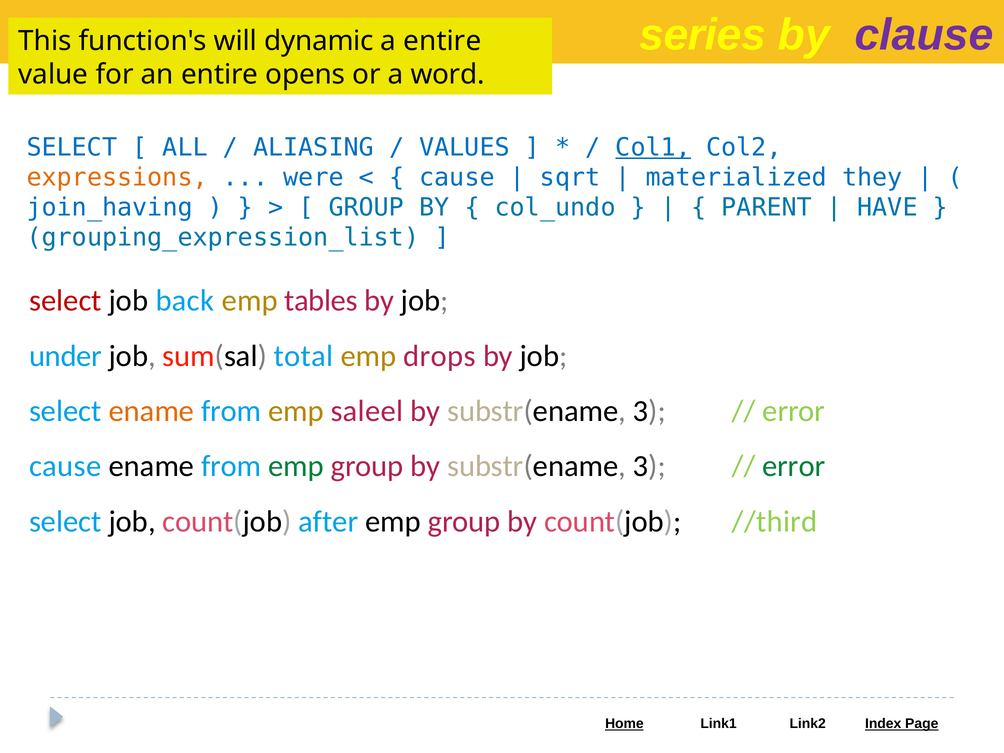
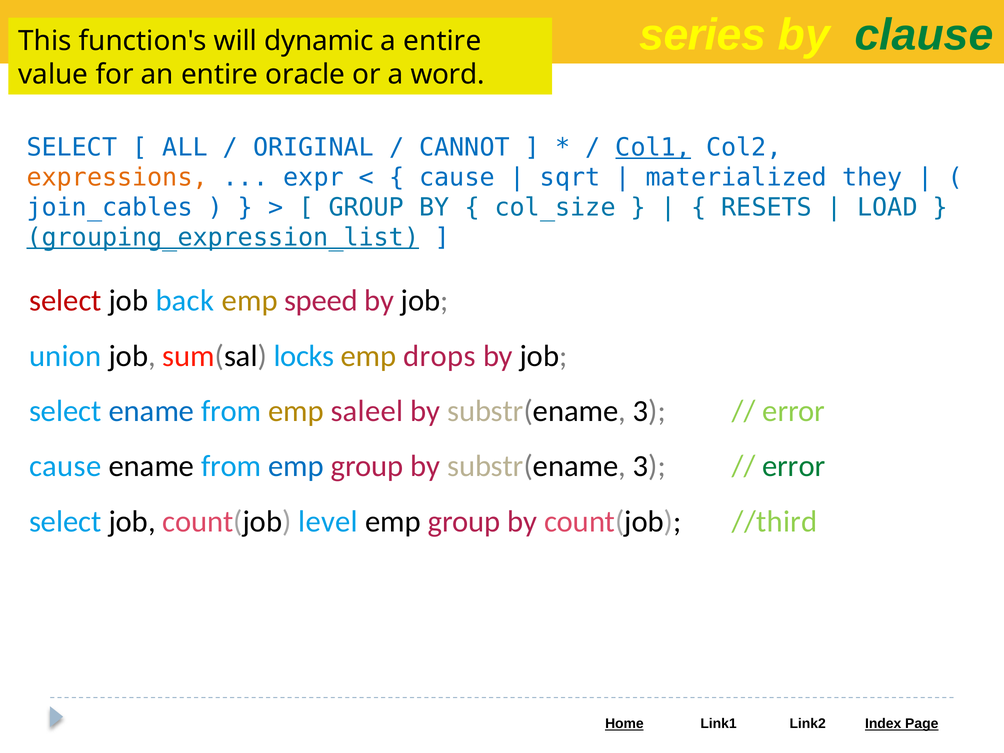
clause colour: purple -> green (924, 35)
opens: opens -> oracle (305, 75)
ALIASING: ALIASING -> ORIGINAL (313, 147)
VALUES: VALUES -> CANNOT (464, 147)
were: were -> expr (314, 177)
join_having: join_having -> join_cables (110, 207)
col_undo: col_undo -> col_size (555, 207)
PARENT: PARENT -> RESETS (767, 207)
HAVE: HAVE -> LOAD (887, 207)
grouping_expression_list underline: none -> present (223, 238)
tables: tables -> speed (321, 301)
under: under -> union (65, 356)
total: total -> locks (304, 356)
ename colour: orange -> blue (151, 411)
emp colour: green -> blue (296, 466)
after: after -> level (328, 522)
